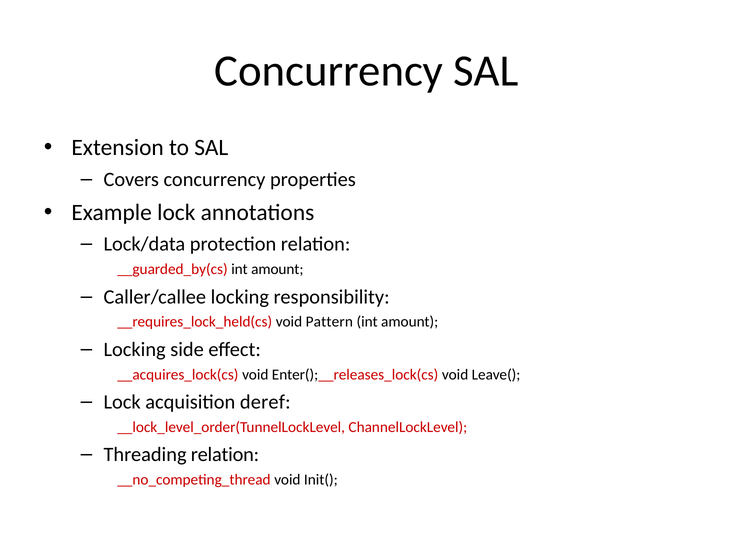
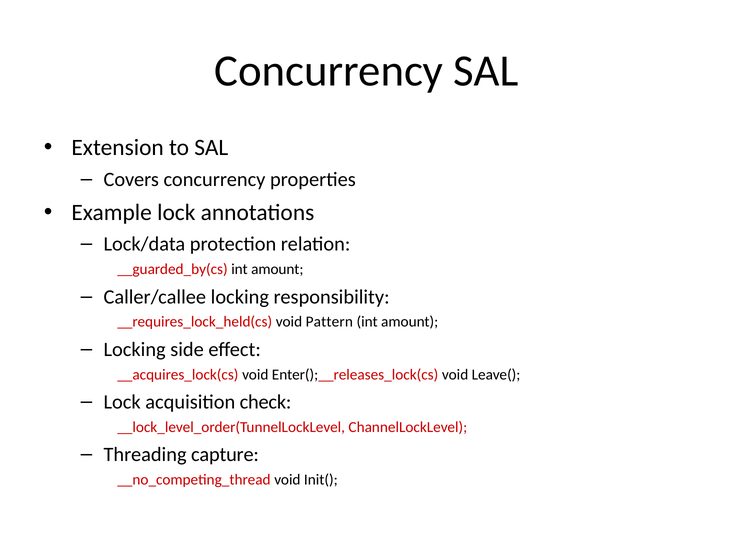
deref: deref -> check (266, 402)
Threading relation: relation -> capture (225, 454)
